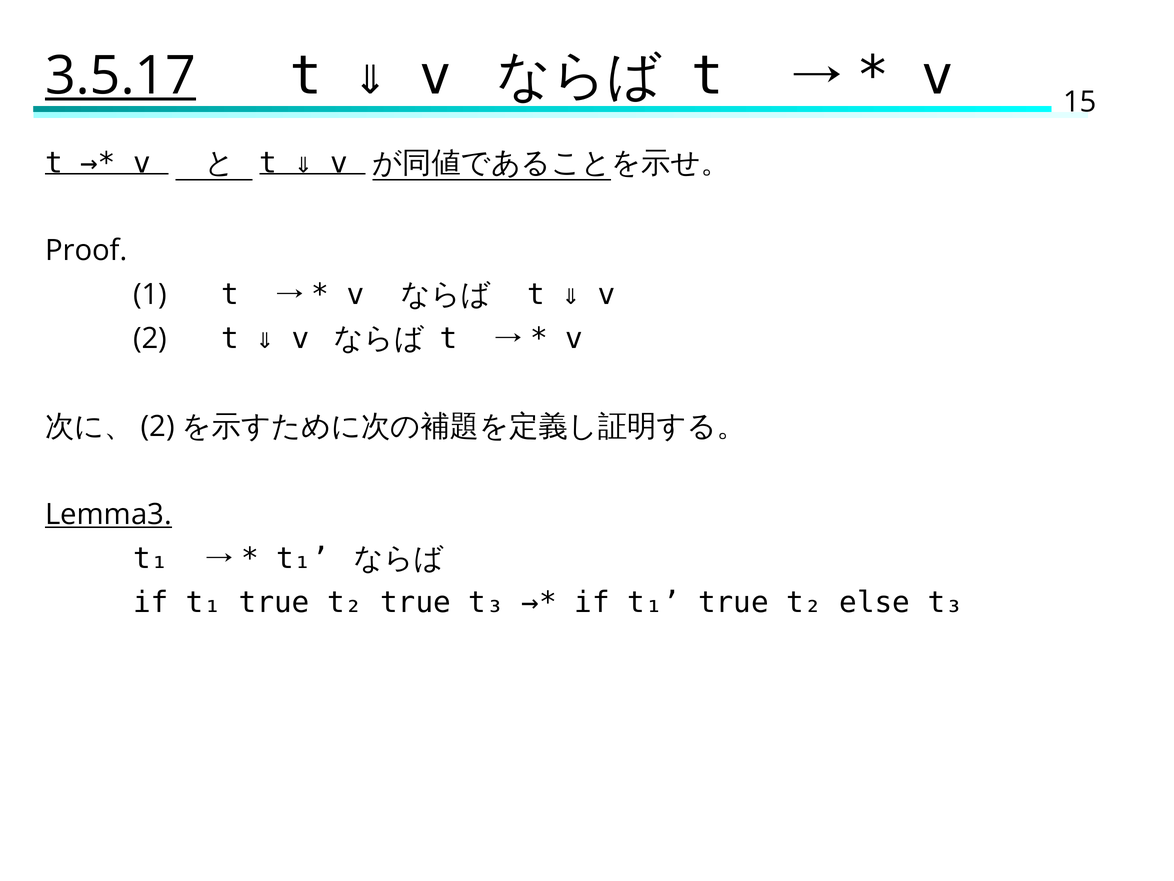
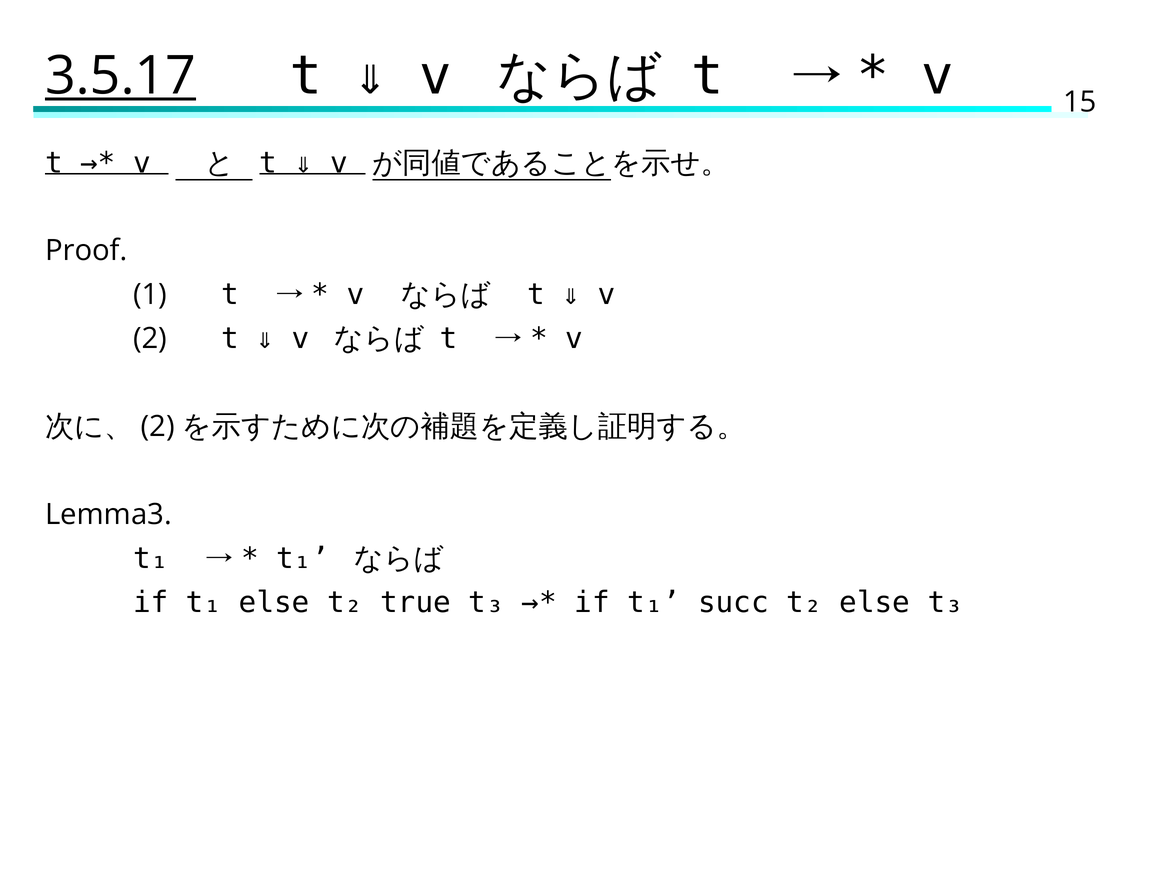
Lemma3 underline: present -> none (108, 514)
true: true -> else (274, 602)
true: true -> succ (733, 602)
